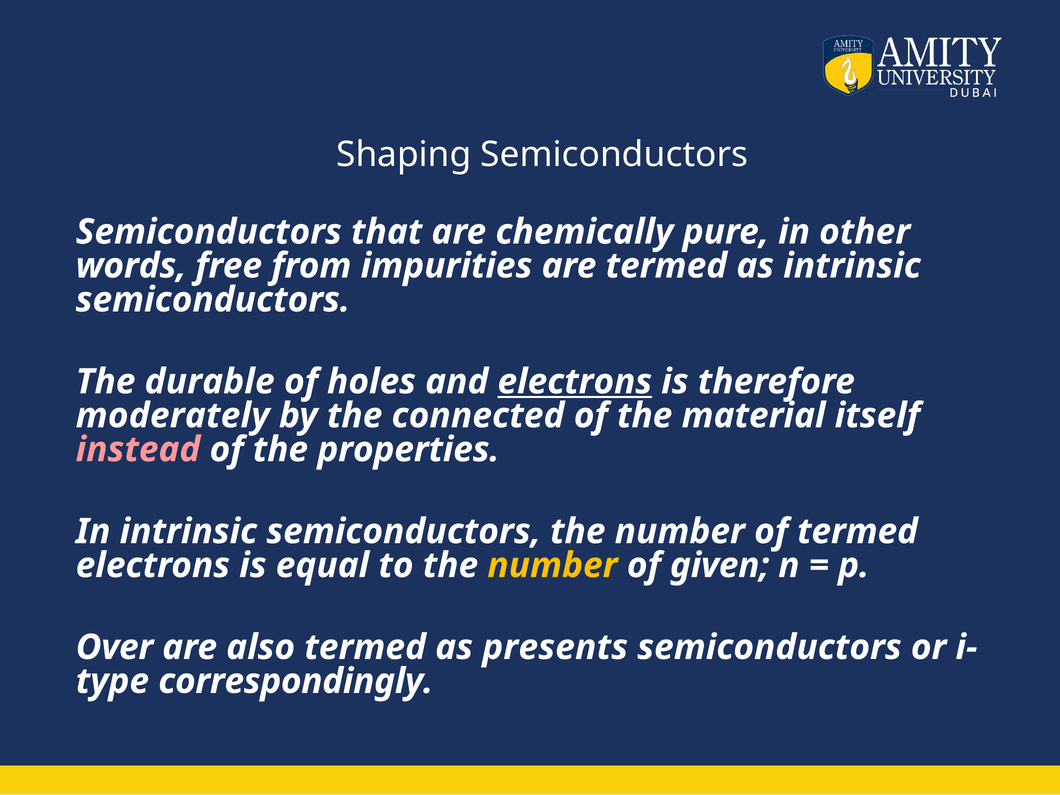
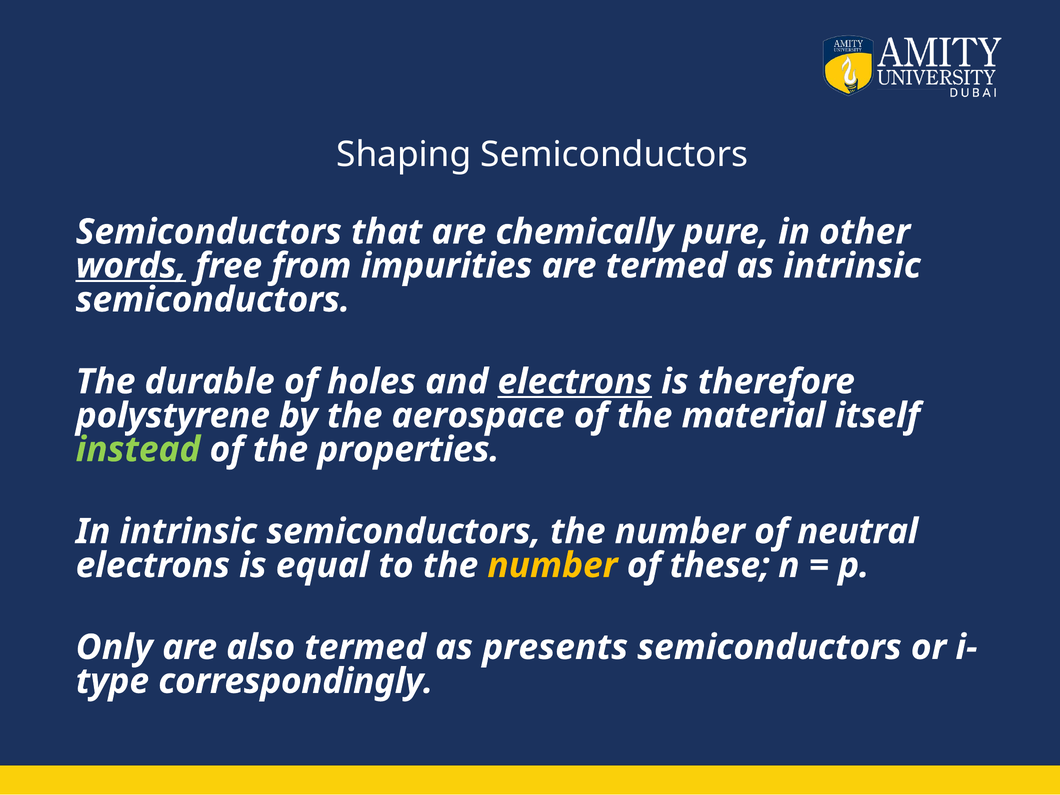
words underline: none -> present (131, 266)
moderately: moderately -> polystyrene (173, 416)
connected: connected -> aerospace (478, 416)
instead colour: pink -> light green (138, 450)
of termed: termed -> neutral (858, 531)
given: given -> these (720, 565)
Over: Over -> Only (114, 647)
